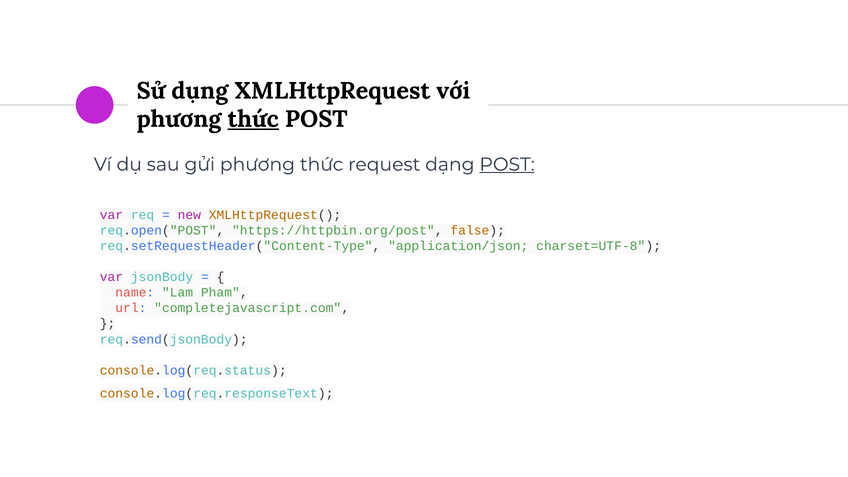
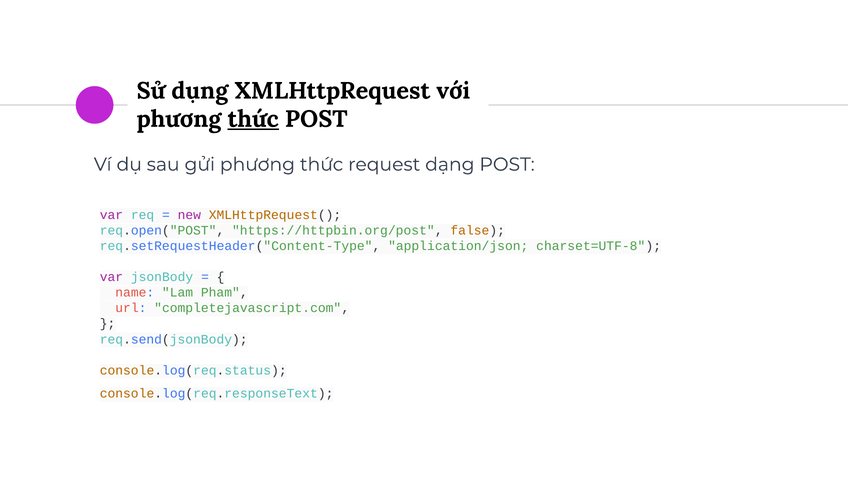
POST underline: present -> none (507, 164)
